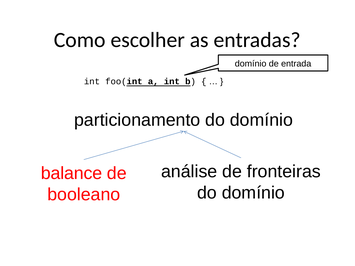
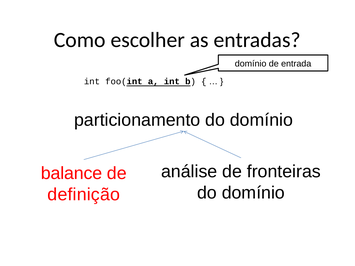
booleano: booleano -> definição (84, 195)
